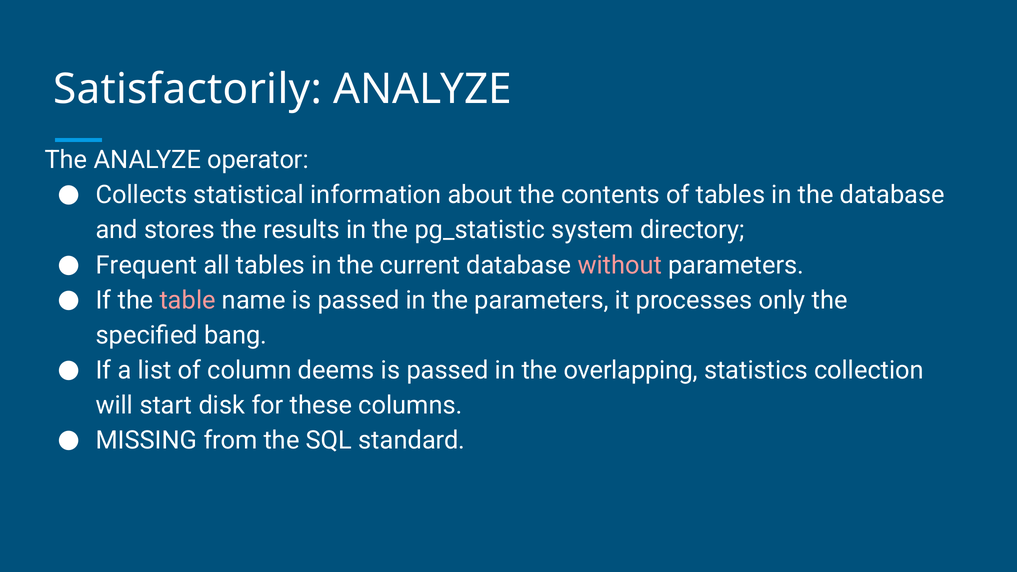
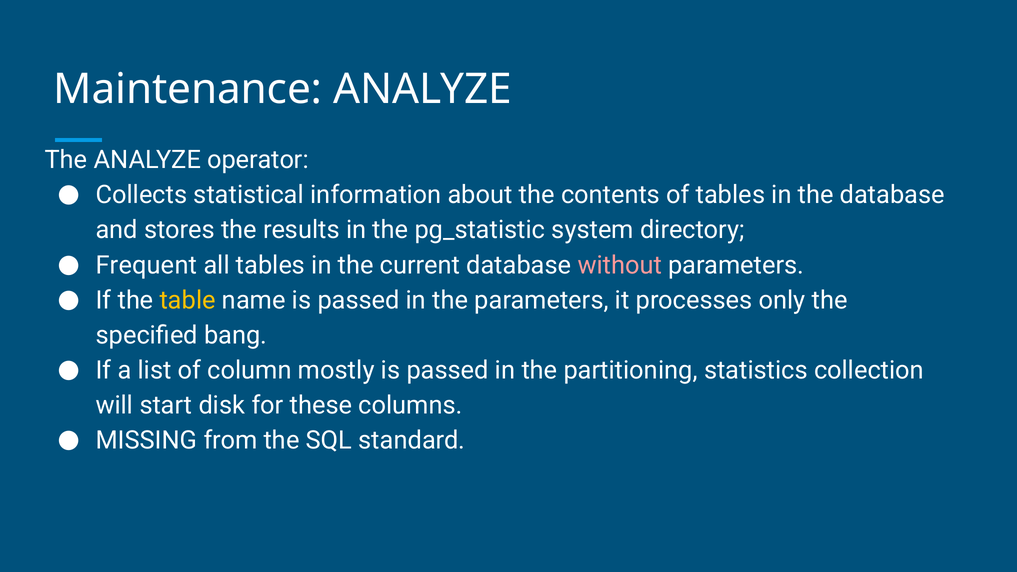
Satisfactorily: Satisfactorily -> Maintenance (188, 89)
table colour: pink -> yellow (188, 300)
deems: deems -> mostly (336, 370)
overlapping: overlapping -> partitioning (631, 370)
